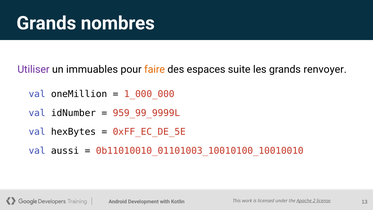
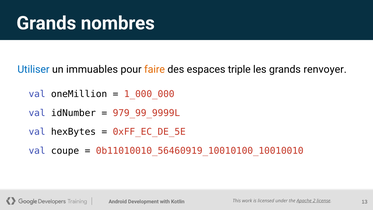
Utiliser colour: purple -> blue (33, 69)
suite: suite -> triple (239, 69)
959_99_9999L: 959_99_9999L -> 979_99_9999L (146, 113)
aussi: aussi -> coupe (65, 151)
0b11010010_01101003_10010100_10010010: 0b11010010_01101003_10010100_10010010 -> 0b11010010_56460919_10010100_10010010 (200, 151)
